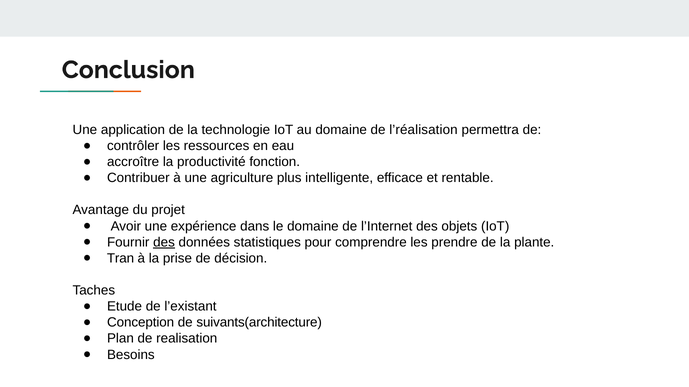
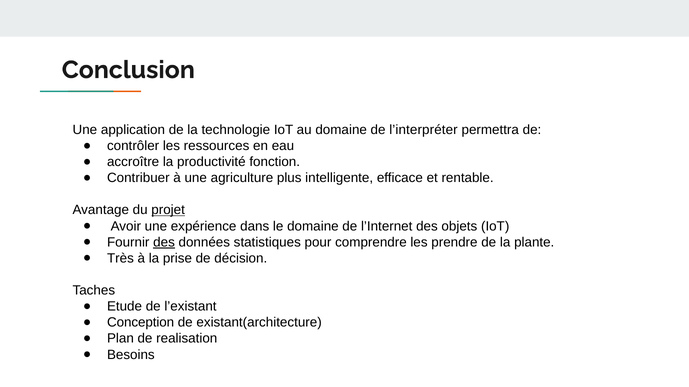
l’réalisation: l’réalisation -> l’interpréter (423, 130)
projet underline: none -> present (168, 210)
Tran: Tran -> Très (120, 259)
suivants(architecture: suivants(architecture -> existant(architecture (259, 323)
